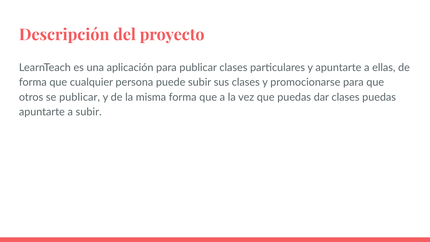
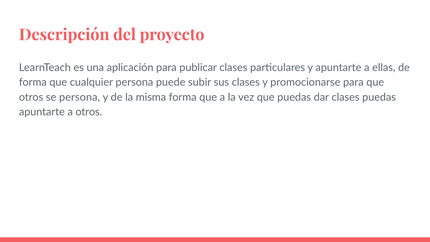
se publicar: publicar -> persona (80, 97)
a subir: subir -> otros (89, 112)
